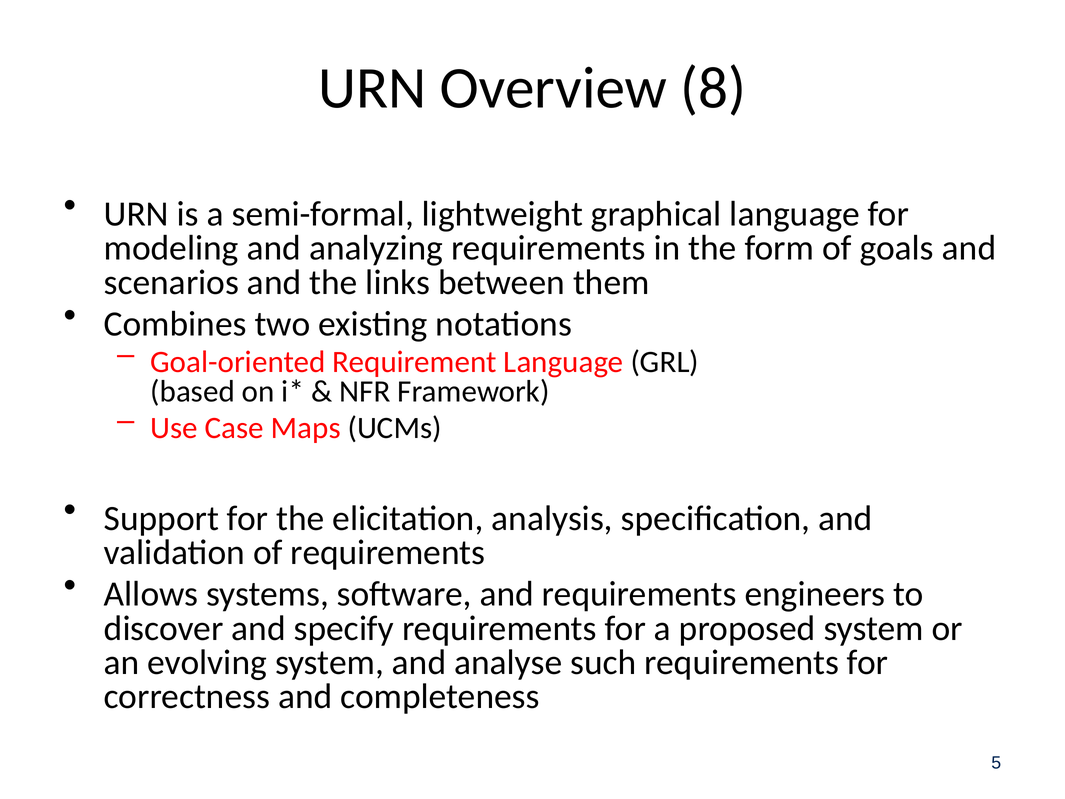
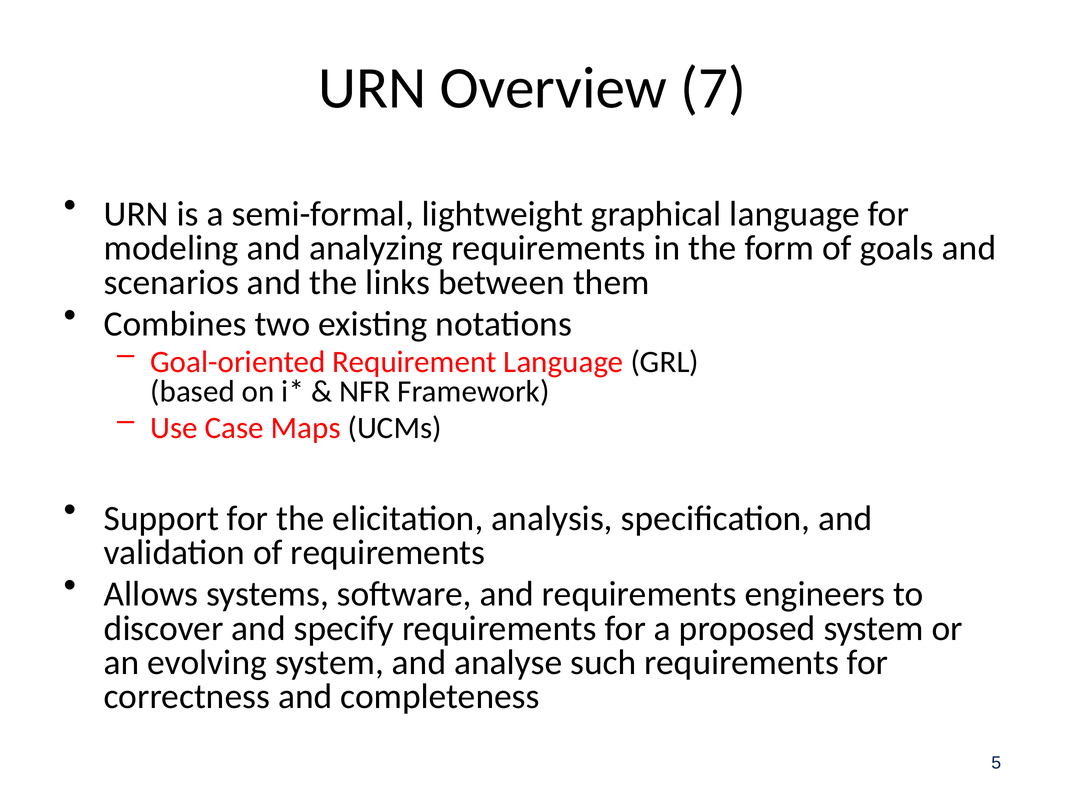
8: 8 -> 7 (713, 88)
